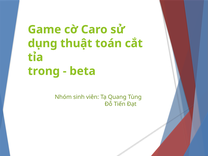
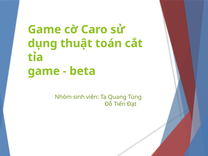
trong: trong -> game (44, 71)
